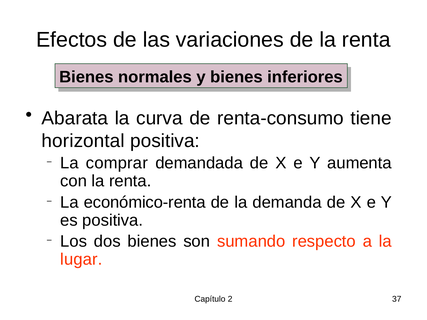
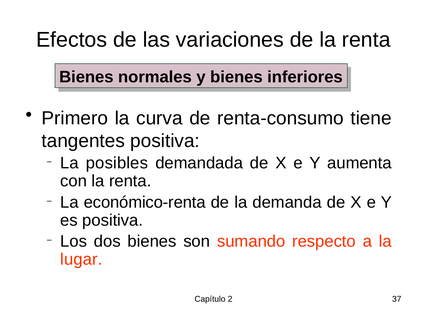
Abarata: Abarata -> Primero (75, 118)
horizontal: horizontal -> tangentes (83, 141)
comprar: comprar -> posibles (117, 163)
